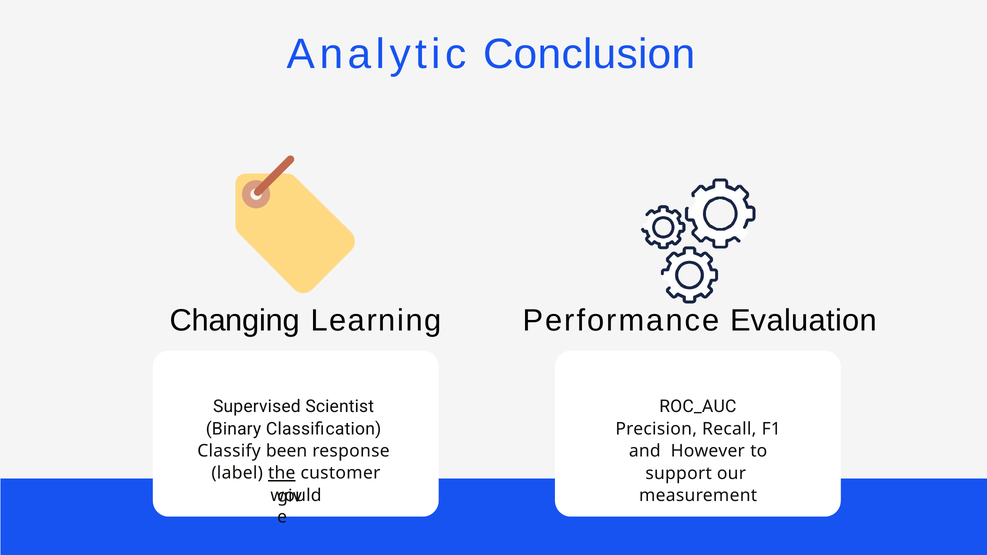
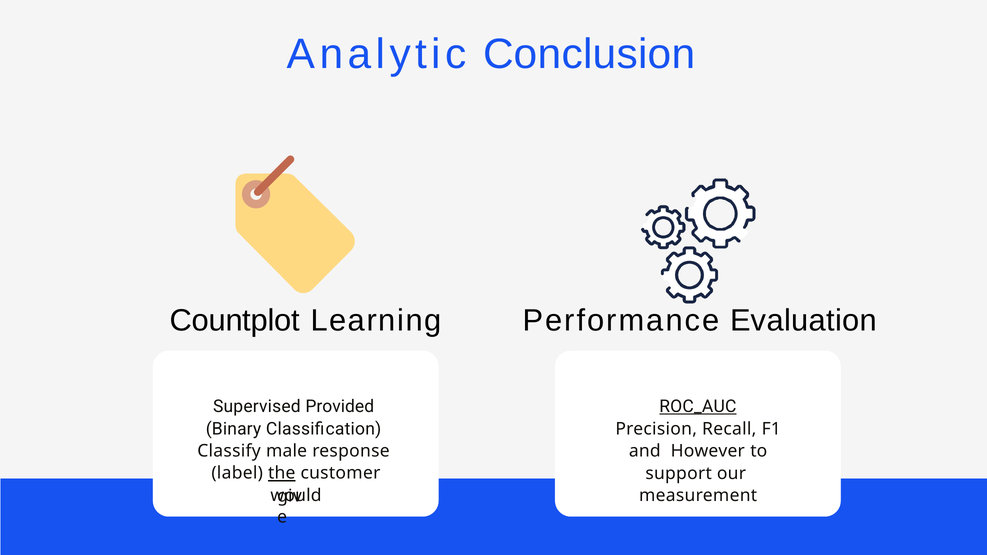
Changing: Changing -> Countplot (235, 321)
Scientist: Scientist -> Provided (340, 407)
ROC_AUC underline: none -> present (698, 407)
been: been -> male (287, 451)
